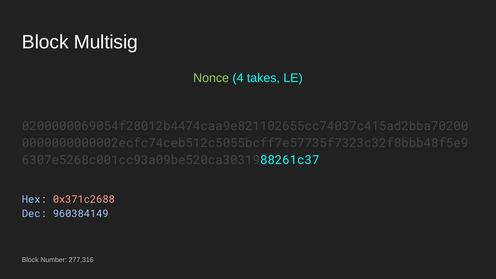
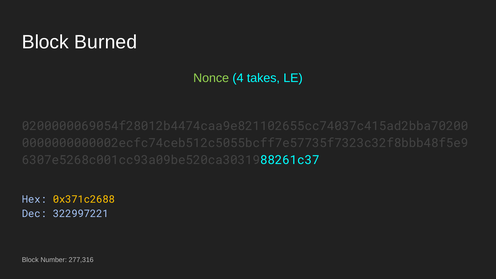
Multisig: Multisig -> Burned (106, 42)
0x371c2688 colour: pink -> yellow (84, 200)
960384149: 960384149 -> 322997221 (81, 214)
